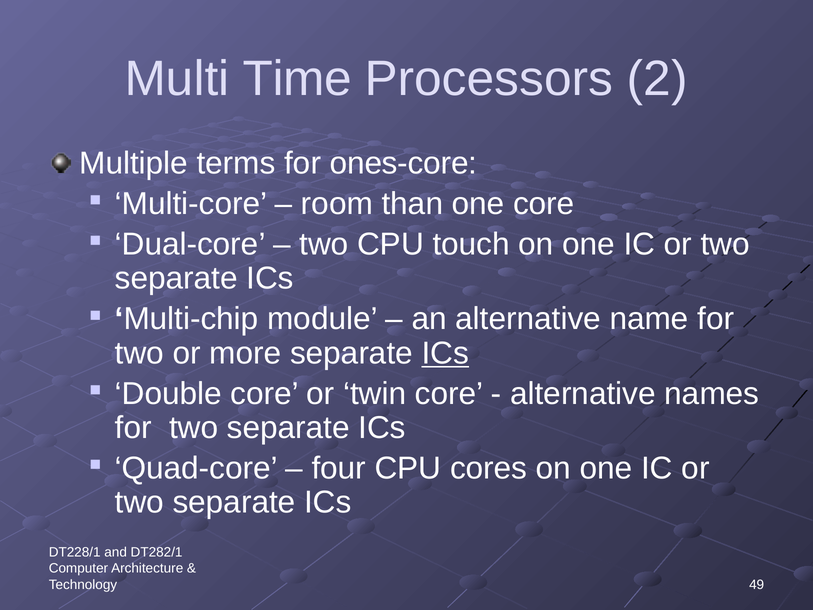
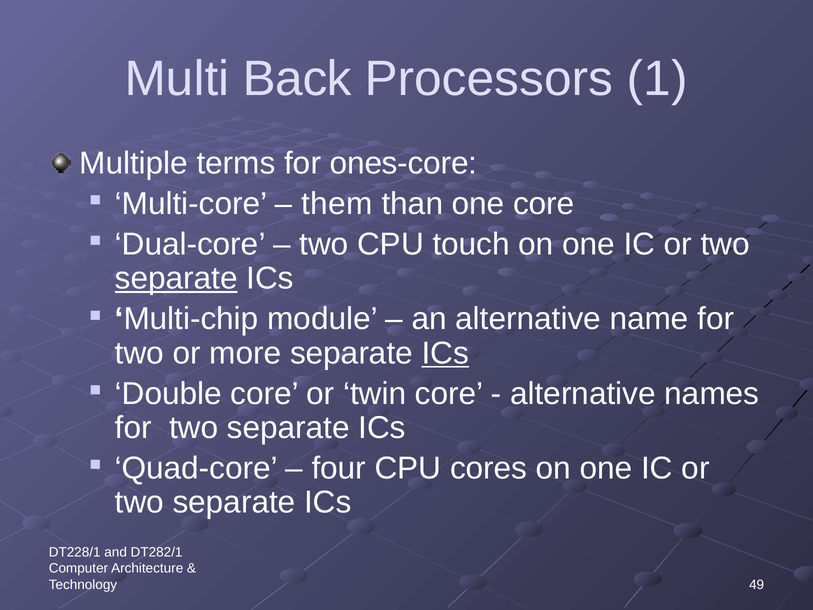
Time: Time -> Back (297, 79)
2: 2 -> 1 (657, 79)
room: room -> them (337, 204)
separate underline: none -> present (176, 278)
